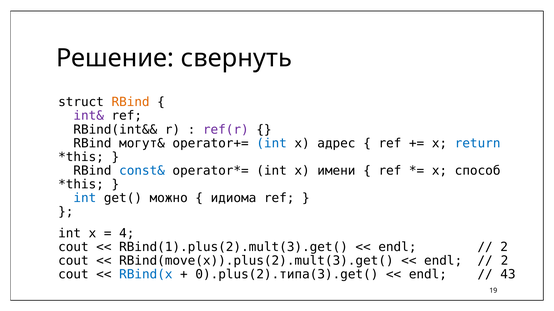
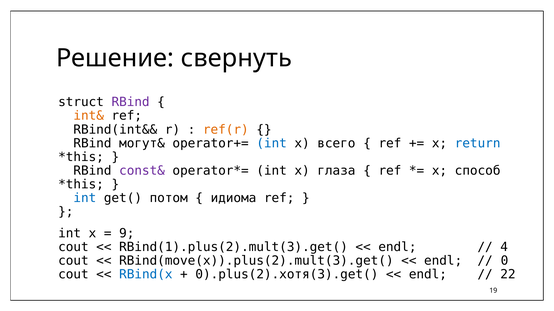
RBind colour: orange -> purple (131, 102)
int& colour: purple -> orange (89, 116)
ref(r colour: purple -> orange (226, 130)
адрес: адрес -> всего (336, 143)
const& colour: blue -> purple (142, 171)
имени: имени -> глаза (336, 171)
можно: можно -> потом (169, 198)
4: 4 -> 9 (127, 234)
2: 2 -> 4 (504, 247)
2: 2 -> 0 (504, 261)
0).plus(2).типа(3).get(: 0).plus(2).типа(3).get( -> 0).plus(2).хотя(3).get( (287, 275)
43: 43 -> 22 (508, 275)
